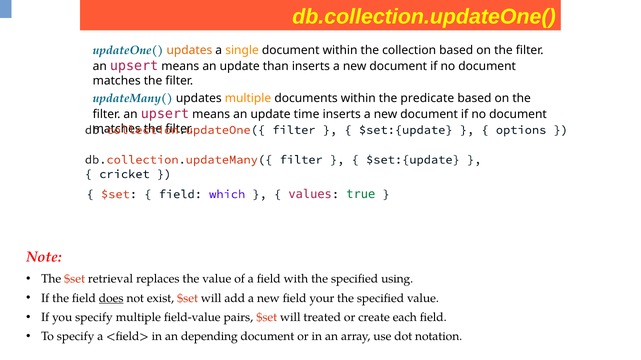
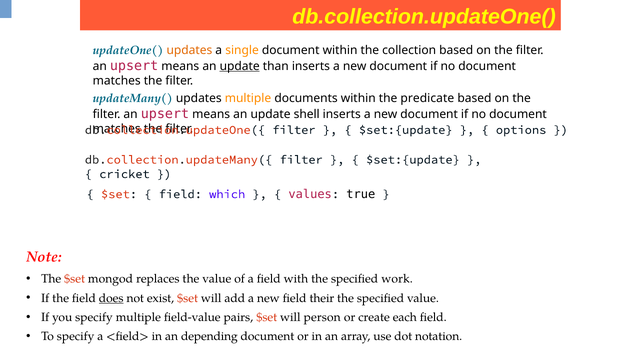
update underline: none -> present (240, 66)
time: time -> shell (307, 114)
true colour: green -> black (361, 194)
retrieval: retrieval -> mongod (110, 279)
using: using -> work (397, 279)
your: your -> their (322, 299)
treated: treated -> person (322, 318)
